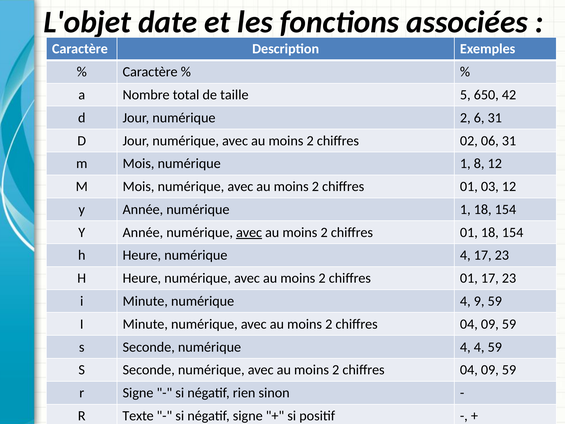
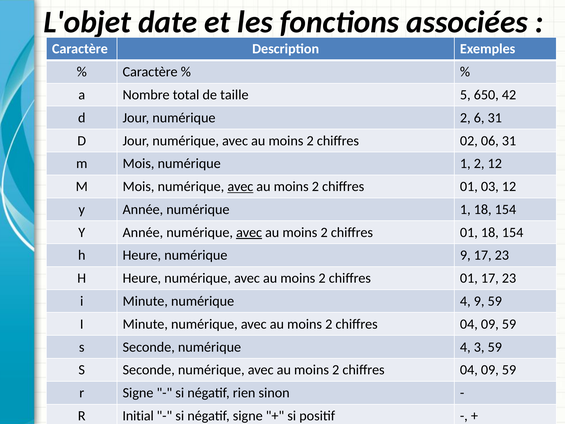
1 8: 8 -> 2 (479, 164)
avec underline: none -> present (240, 186)
Heure numérique 4: 4 -> 9 (465, 255)
4 4: 4 -> 3 (479, 347)
Texte: Texte -> Initial (138, 416)
